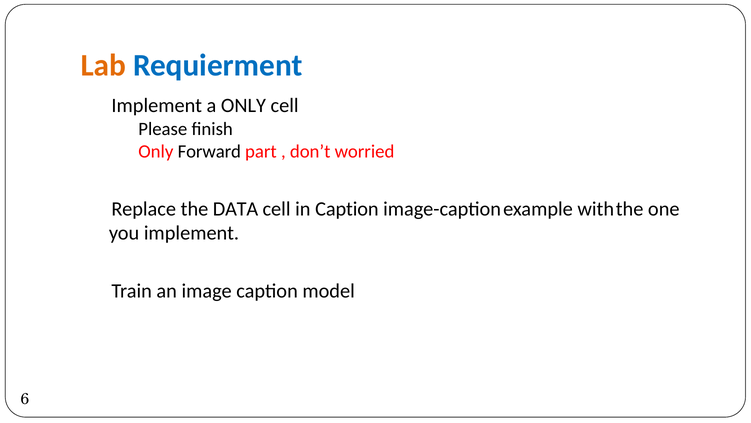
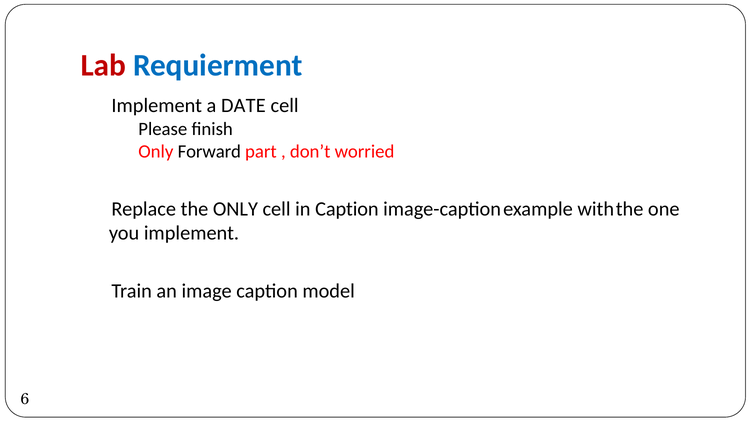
Lab colour: orange -> red (103, 65)
ONLY: ONLY -> DATE (243, 106)
DATA: DATA -> ONLY (235, 209)
